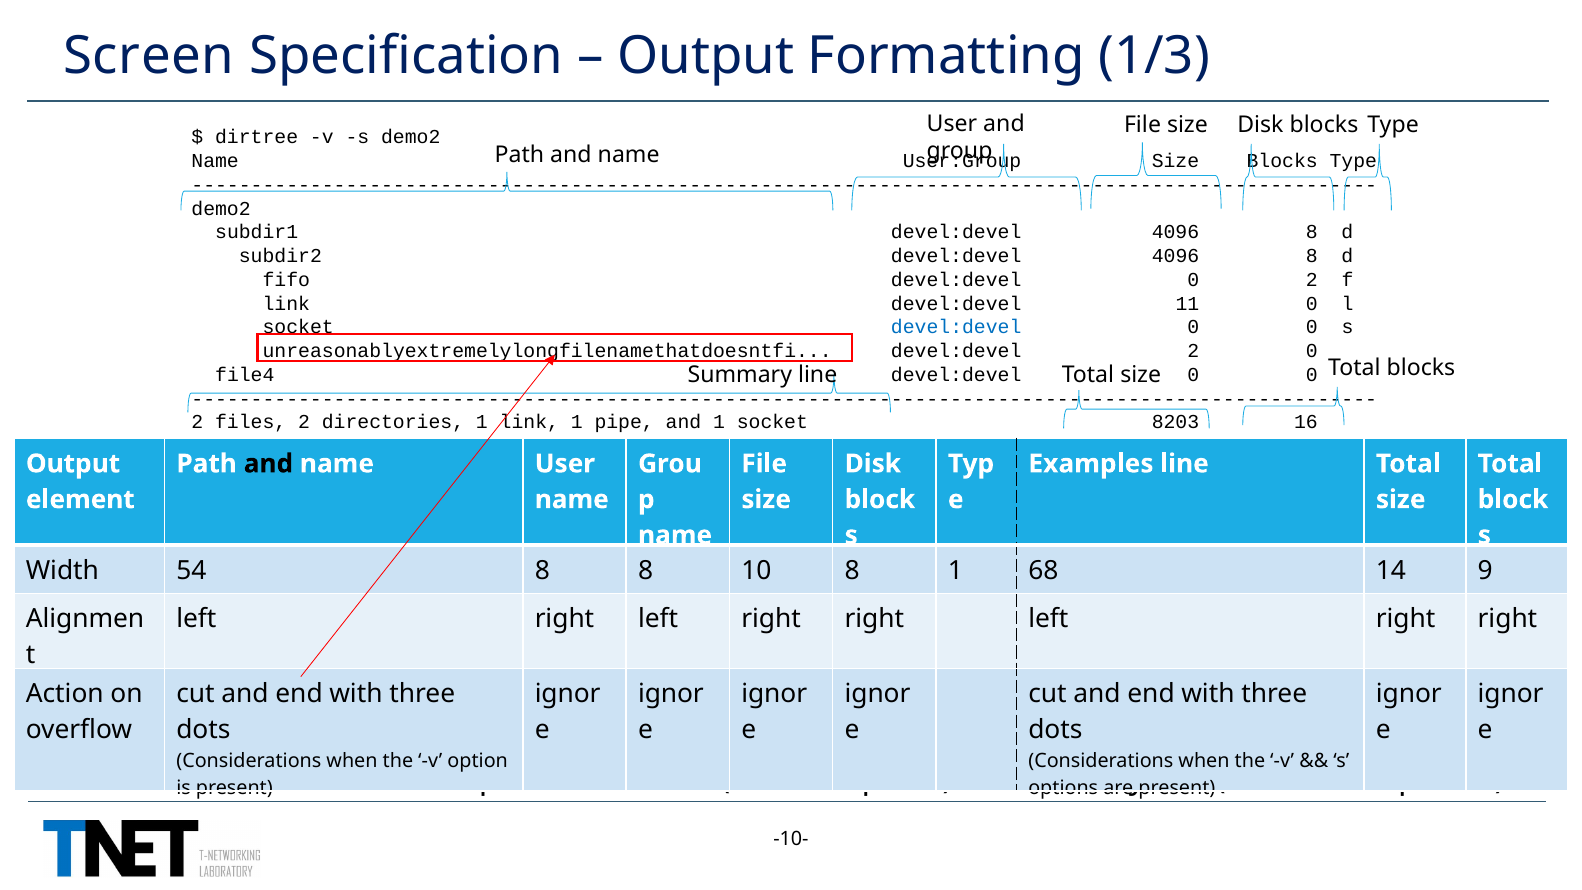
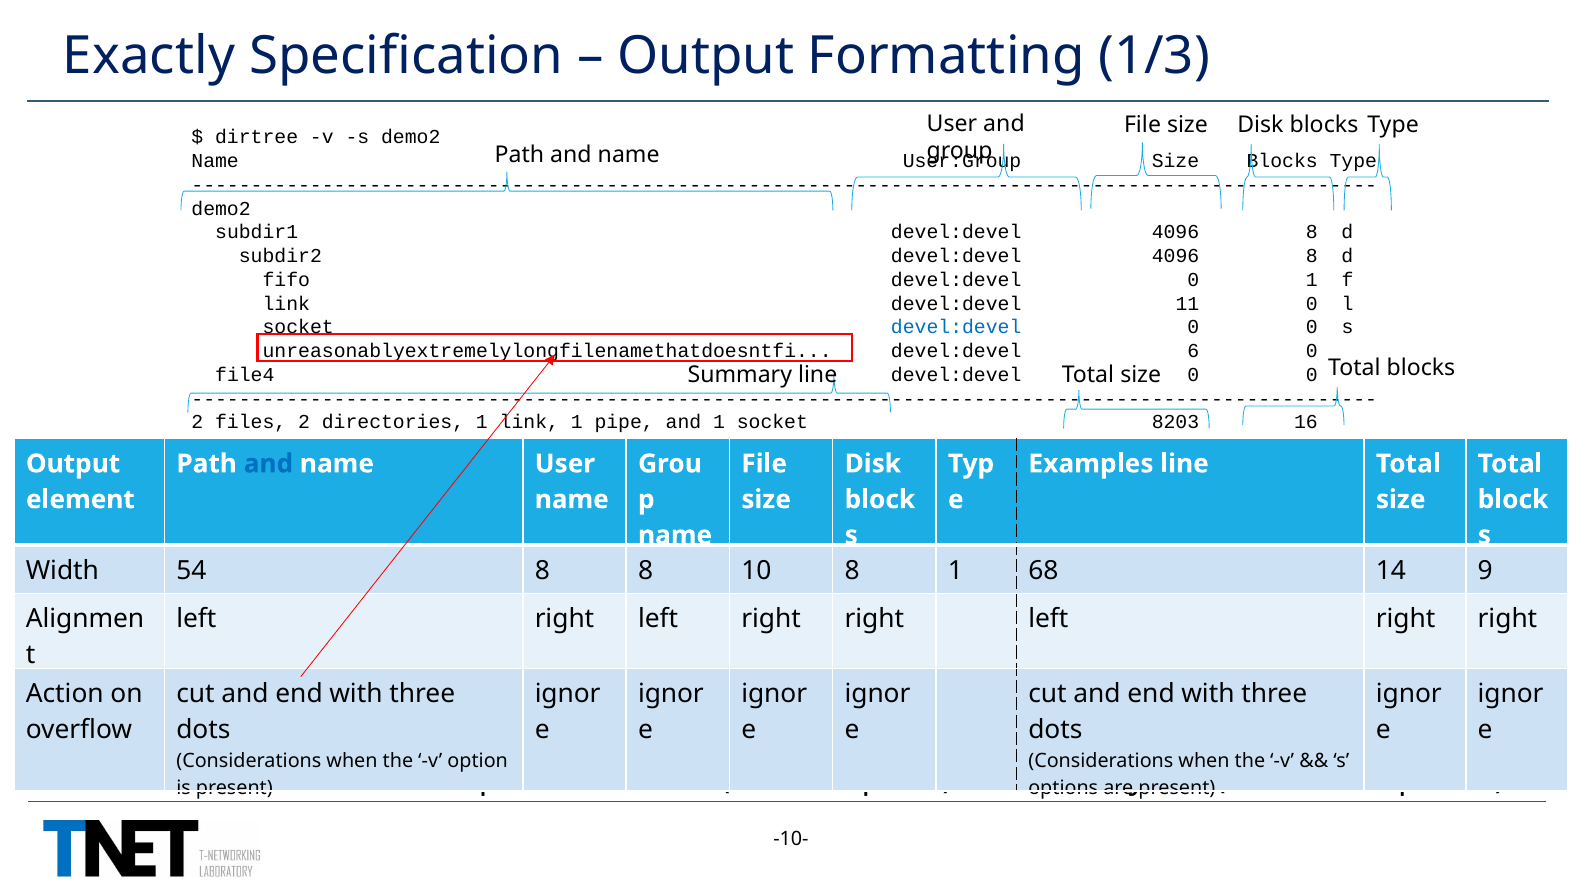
Screen: Screen -> Exactly (149, 57)
0 2: 2 -> 1 (1312, 280)
devel:devel 2: 2 -> 6 (1193, 351)
and colour: black -> blue (268, 464)
